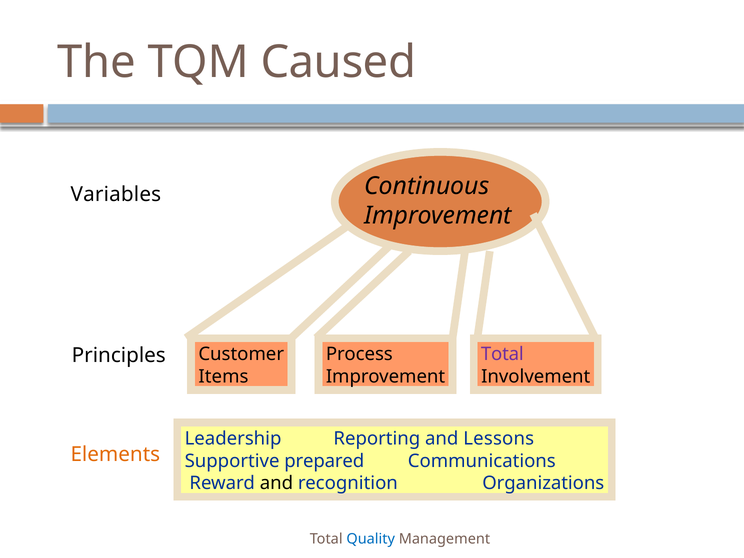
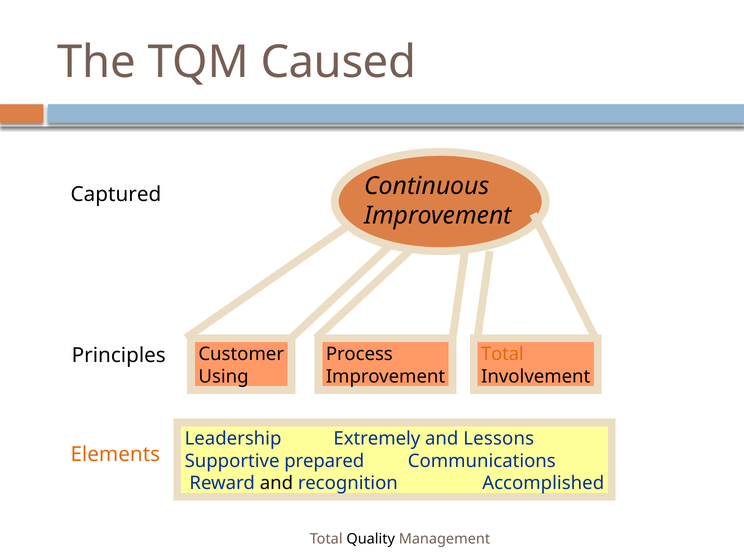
Variables: Variables -> Captured (116, 194)
Total colour: purple -> orange (502, 354)
Items: Items -> Using (224, 377)
Reporting: Reporting -> Extremely (377, 439)
Organizations: Organizations -> Accomplished (543, 483)
Quality colour: blue -> black (371, 539)
